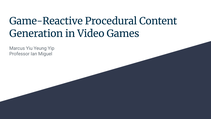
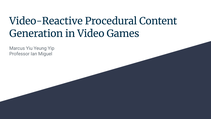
Game-Reactive: Game-Reactive -> Video-Reactive (46, 21)
